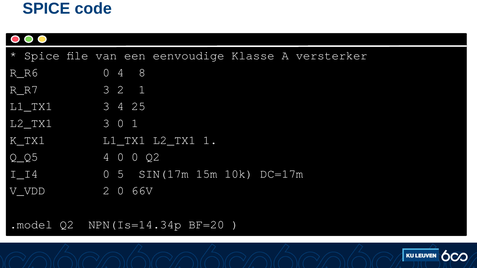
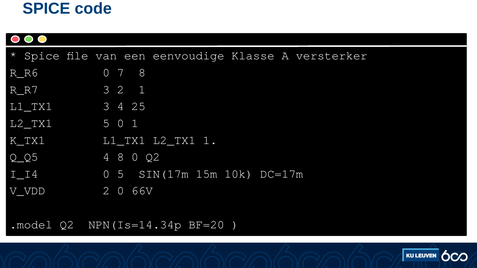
0 4: 4 -> 7 (121, 73)
L2_TX1 3: 3 -> 5 (106, 123)
4 0: 0 -> 8 (121, 157)
